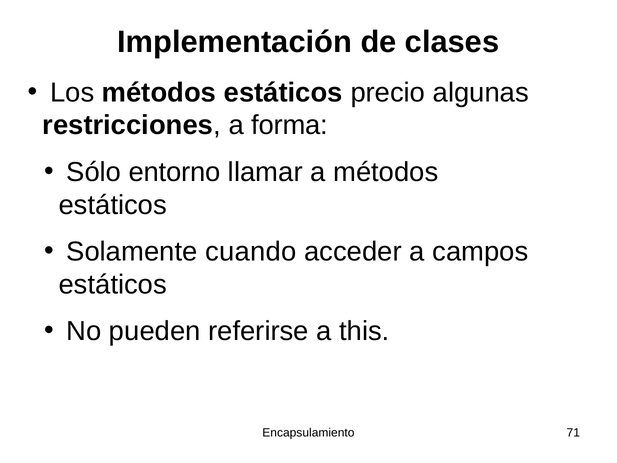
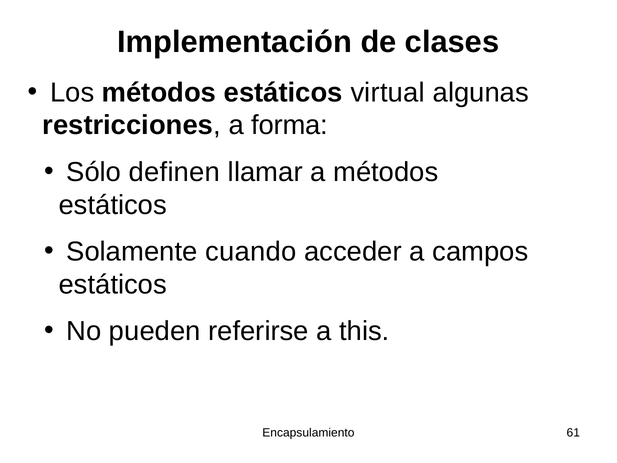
precio: precio -> virtual (388, 92)
entorno: entorno -> definen (174, 172)
71: 71 -> 61 (573, 433)
